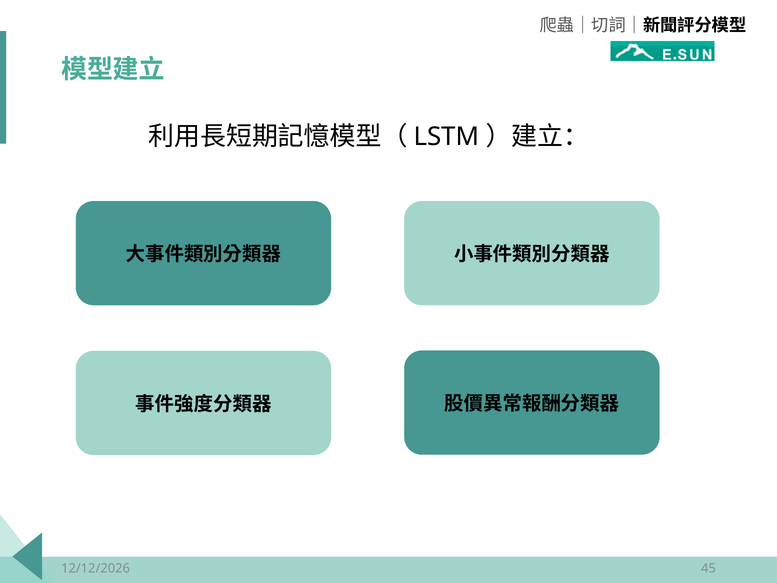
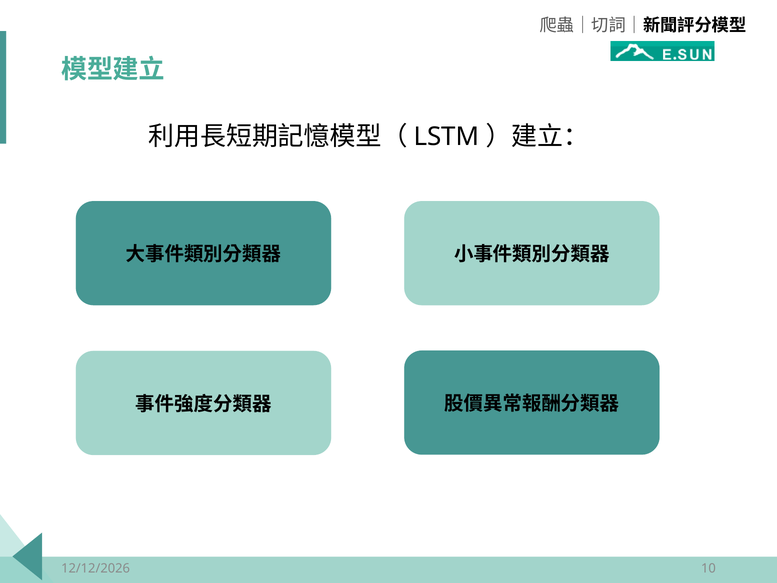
45: 45 -> 10 (708, 568)
